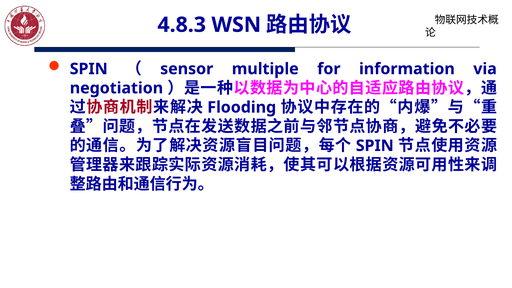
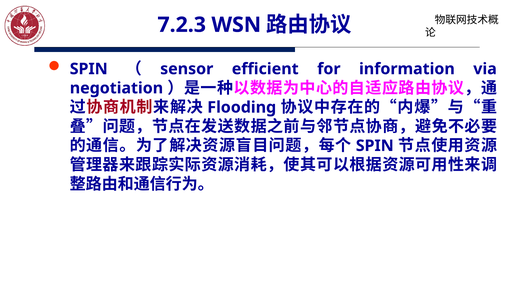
4.8.3: 4.8.3 -> 7.2.3 (182, 25)
multiple: multiple -> efficient (265, 69)
